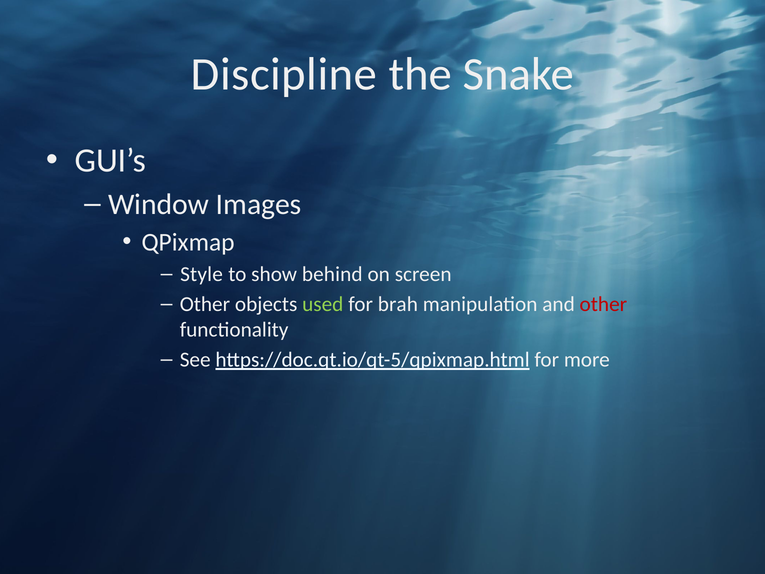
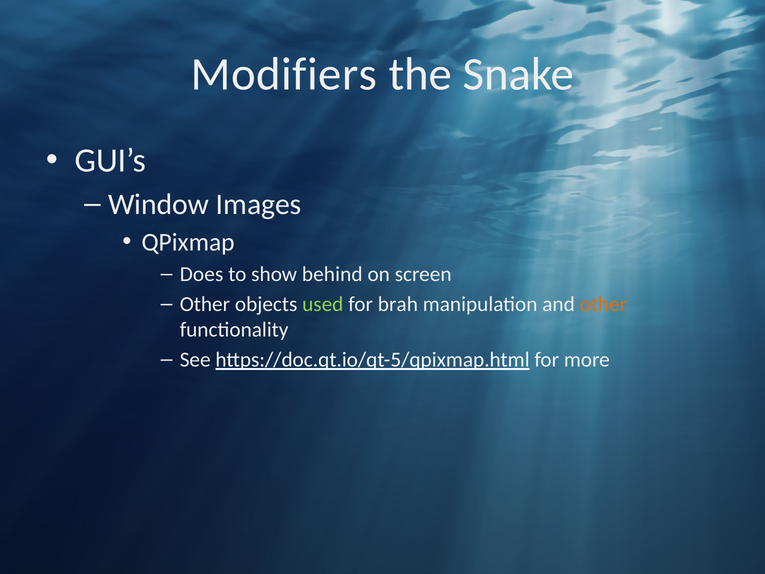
Discipline: Discipline -> Modifiers (284, 74)
Style: Style -> Does (202, 274)
other colour: red -> orange (603, 304)
